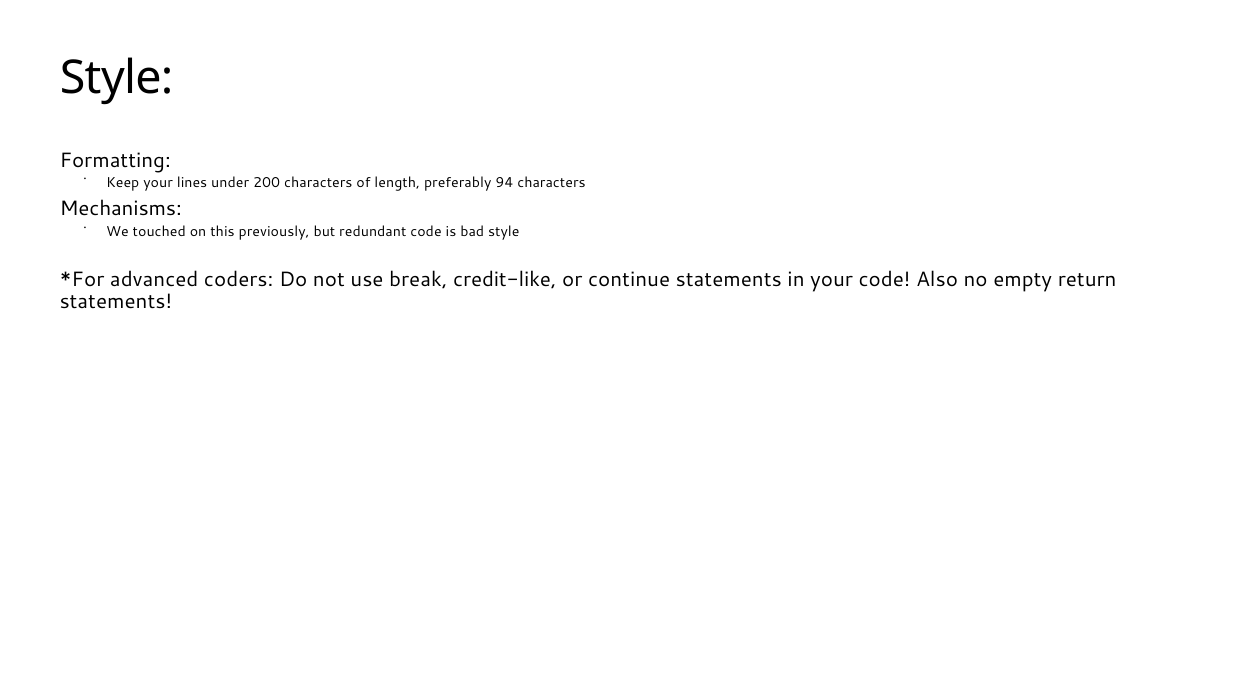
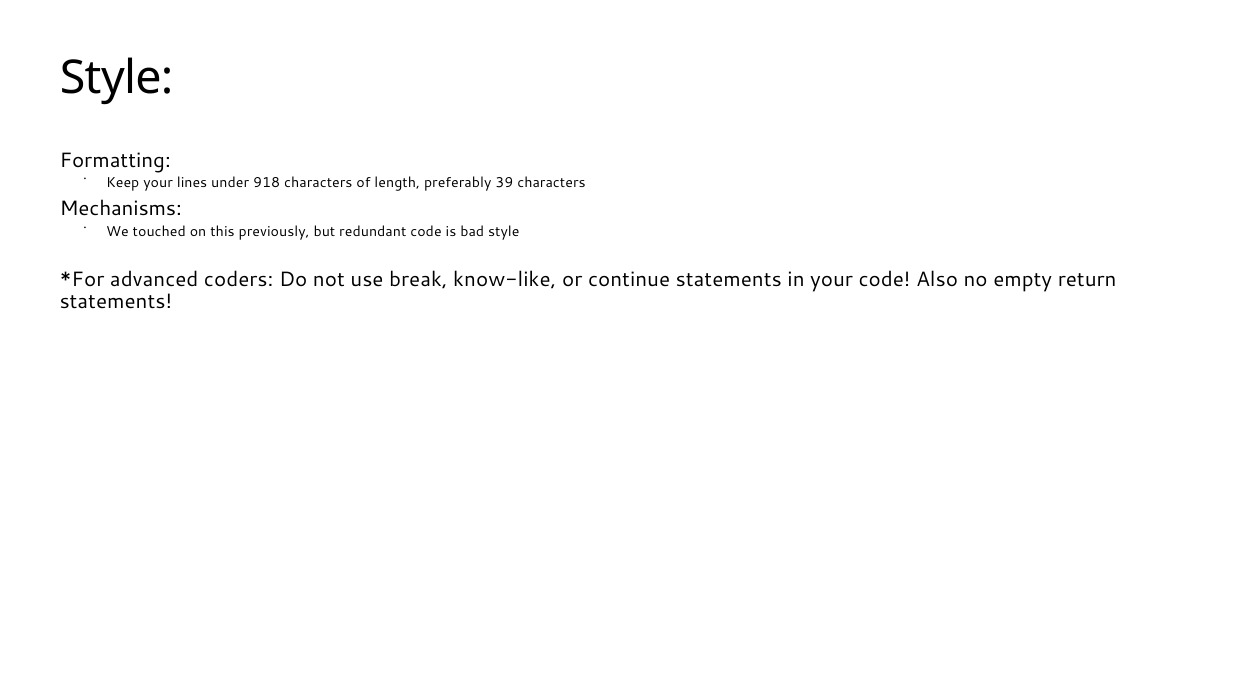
200: 200 -> 918 (267, 183)
94: 94 -> 39 (504, 183)
credit-like: credit-like -> know-like (505, 280)
